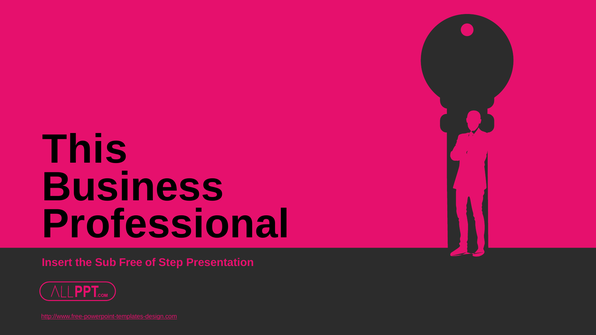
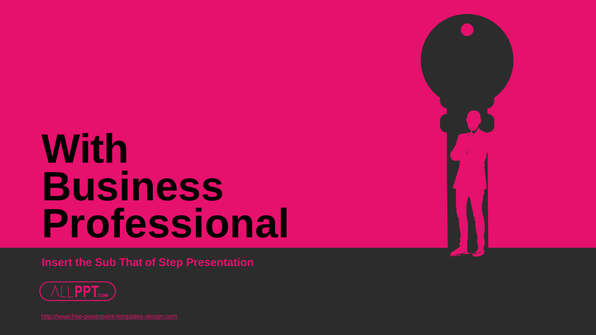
This: This -> With (85, 150)
Free: Free -> That (131, 263)
